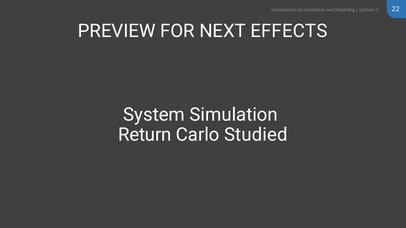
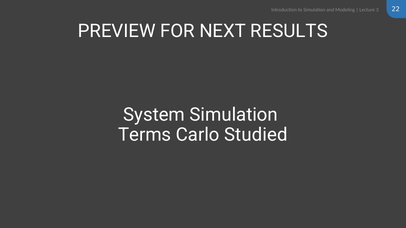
EFFECTS: EFFECTS -> RESULTS (289, 31)
Return: Return -> Terms (145, 135)
